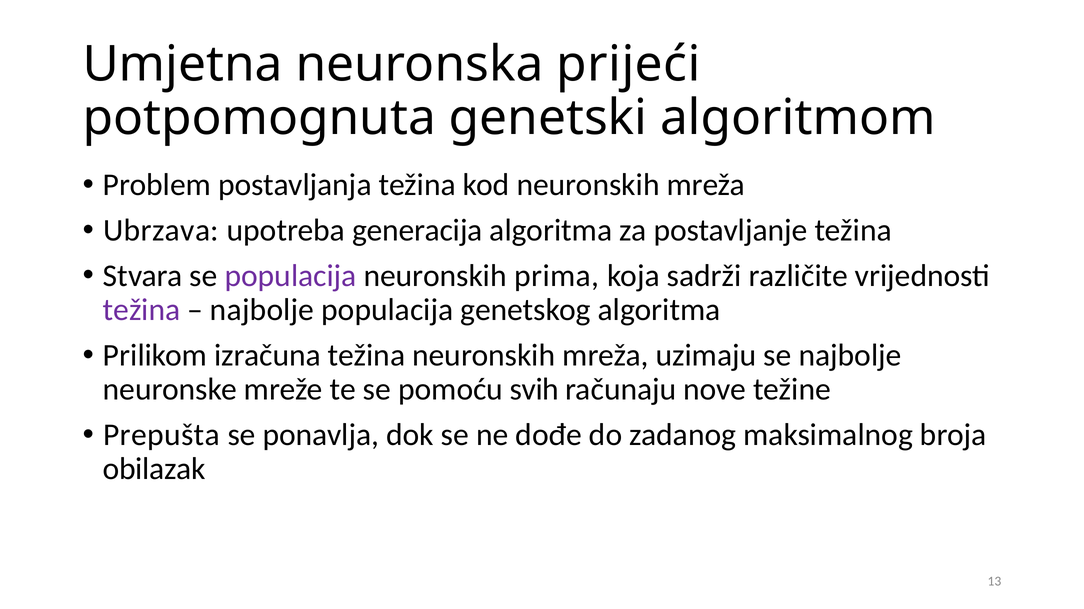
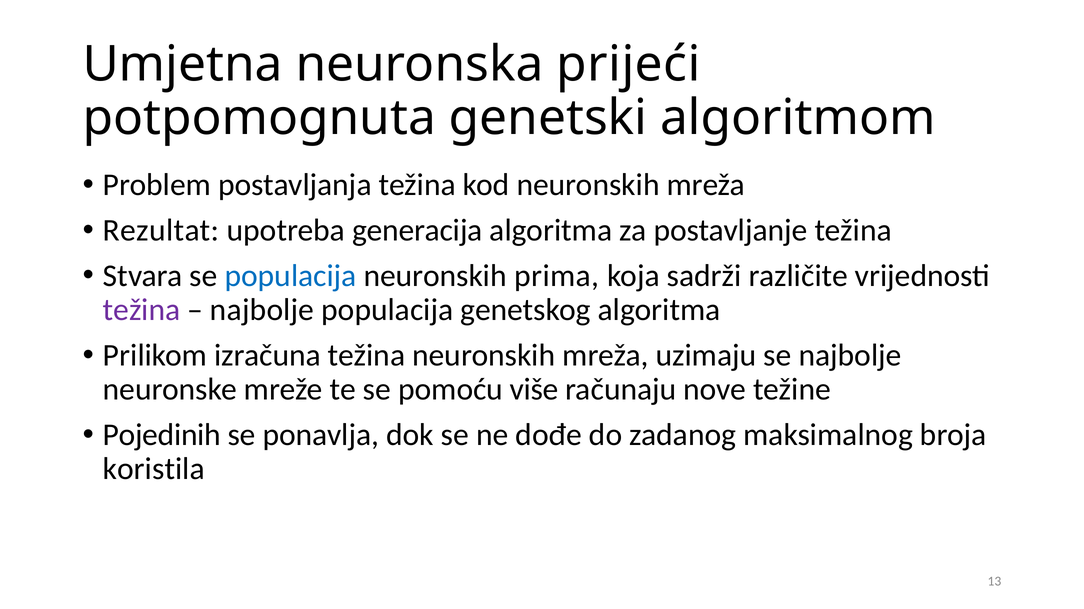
Ubrzava: Ubrzava -> Rezultat (161, 231)
populacija colour: purple -> blue (291, 276)
svih: svih -> više (534, 390)
Prepušta: Prepušta -> Pojedinih (162, 435)
obilazak: obilazak -> koristila (154, 470)
